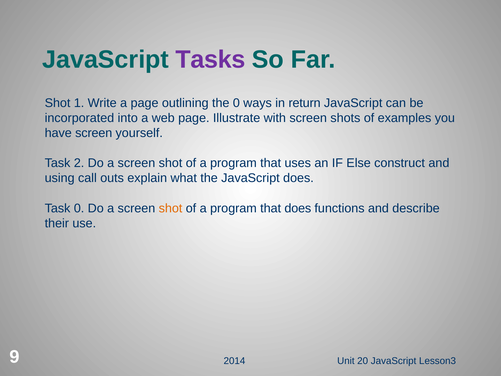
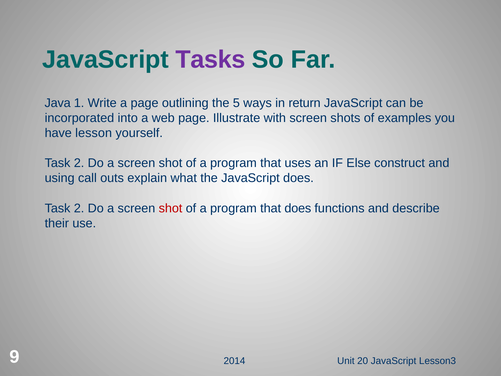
Shot: Shot -> Java (58, 103)
the 0: 0 -> 5 (236, 103)
have screen: screen -> lesson (94, 133)
0: 0 -> 2 (79, 208)
shot colour: orange -> red (171, 208)
